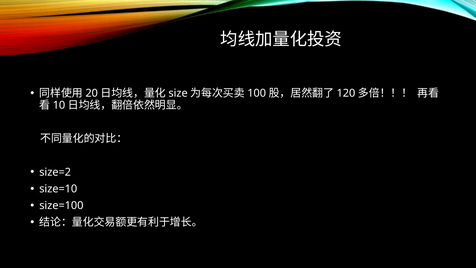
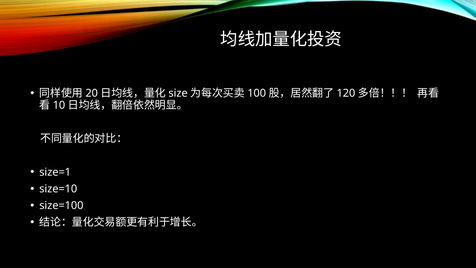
size=2: size=2 -> size=1 (55, 172)
